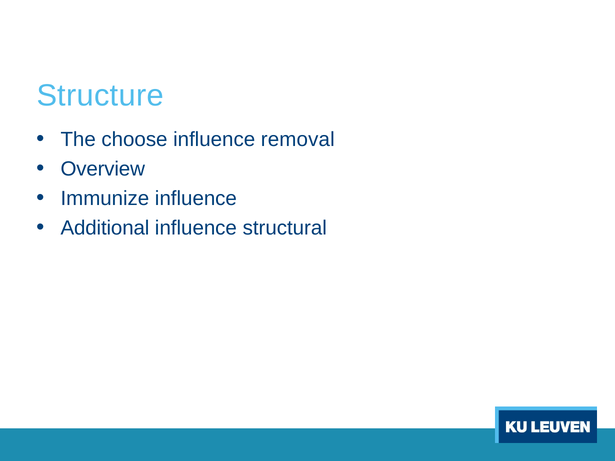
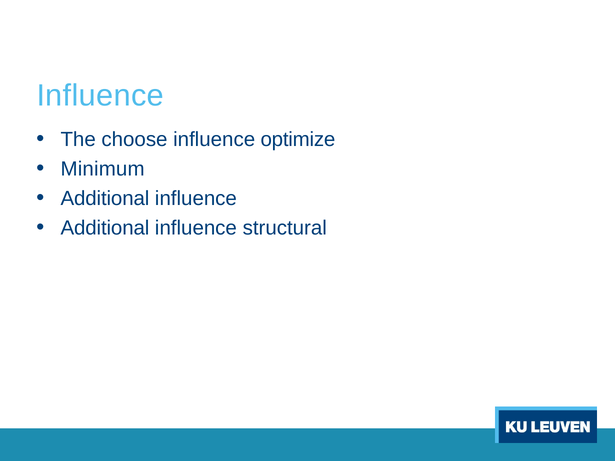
Structure: Structure -> Influence (100, 96)
removal: removal -> optimize (298, 139)
Overview: Overview -> Minimum (103, 169)
Immunize: Immunize -> Additional (105, 199)
